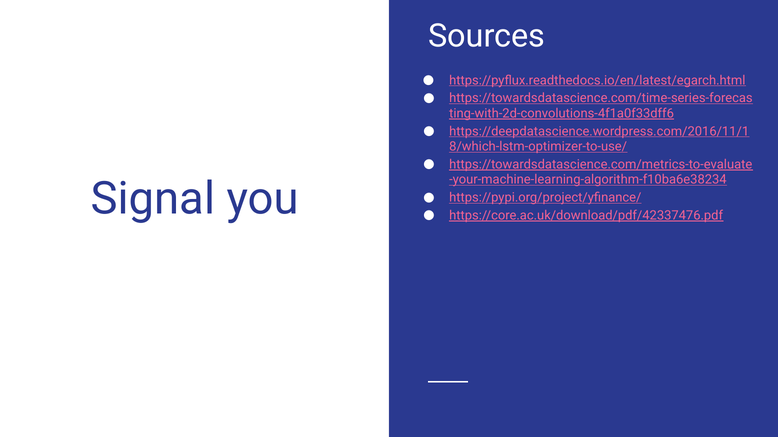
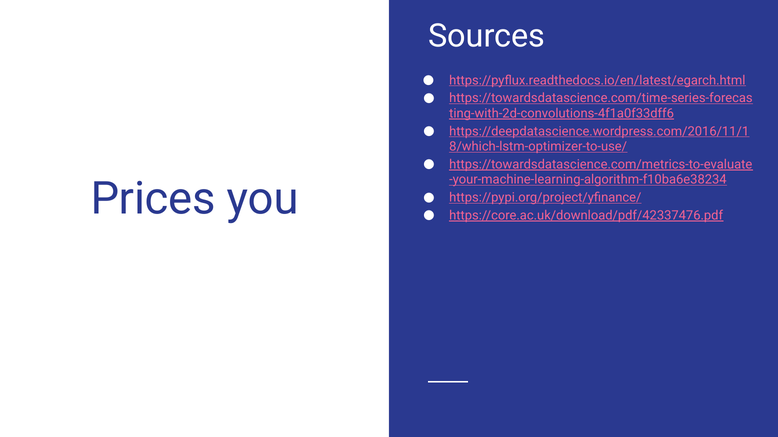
Signal: Signal -> Prices (153, 199)
